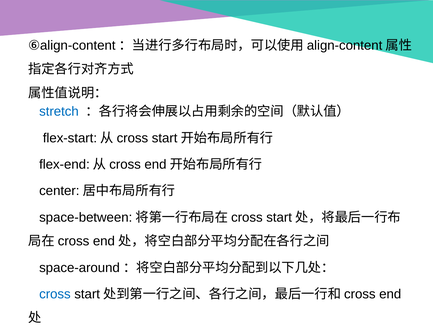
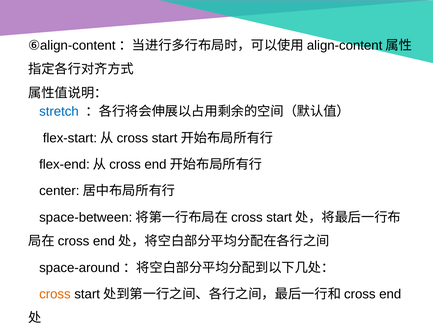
cross colour: blue -> orange (55, 294)
